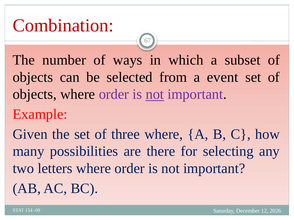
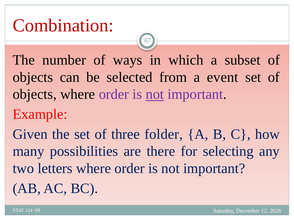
three where: where -> folder (164, 134)
